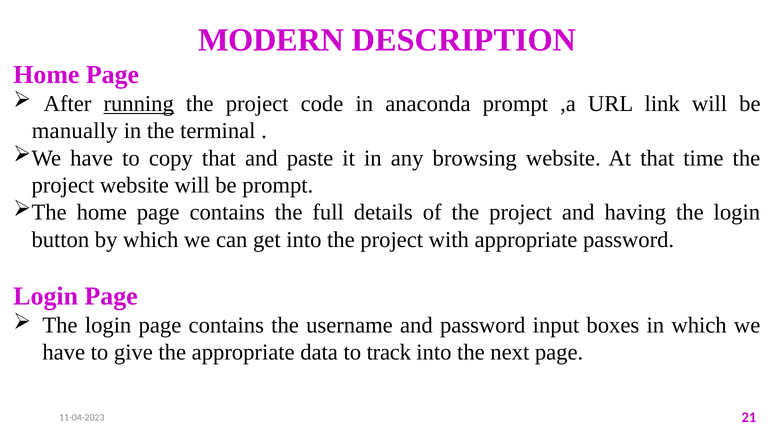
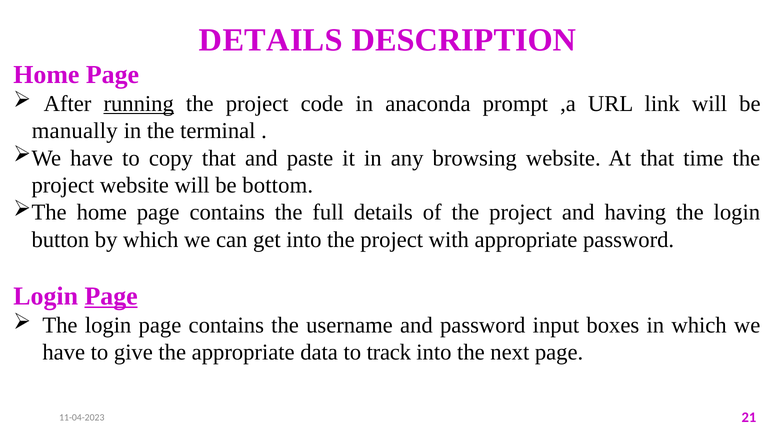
MODERN: MODERN -> DETAILS (271, 40)
be prompt: prompt -> bottom (278, 185)
Page underline: none -> present (111, 296)
